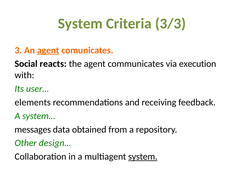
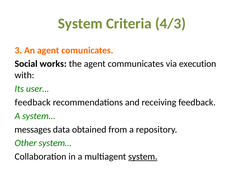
3/3: 3/3 -> 4/3 (170, 24)
agent underline: present -> none (48, 50)
reacts: reacts -> works (53, 64)
elements: elements -> feedback (33, 102)
Other design…: design… -> system… (55, 143)
